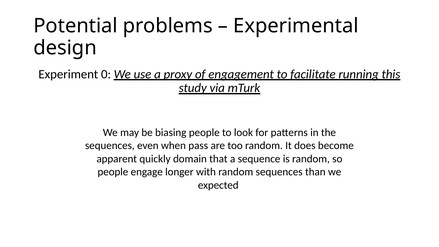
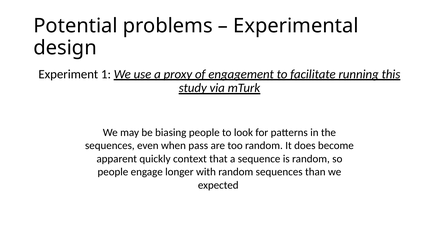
0: 0 -> 1 (106, 74)
domain: domain -> context (190, 159)
